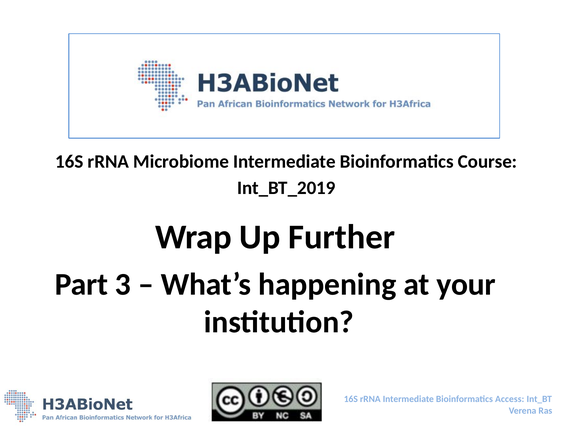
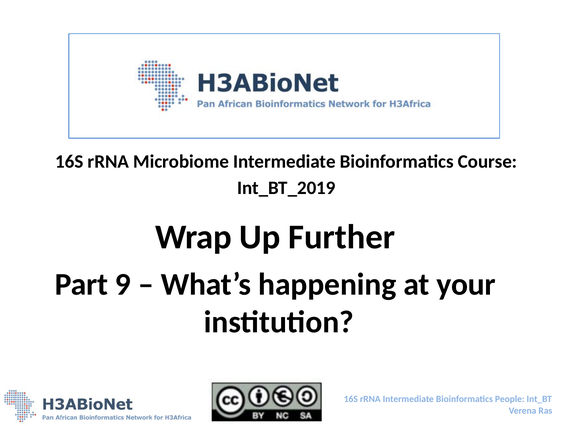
3: 3 -> 9 (123, 284)
Access: Access -> People (510, 399)
